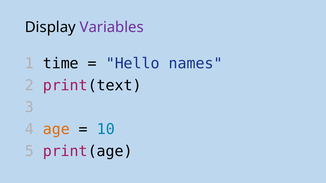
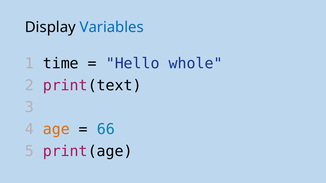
Variables colour: purple -> blue (112, 27)
names: names -> whole (196, 64)
10: 10 -> 66 (106, 130)
